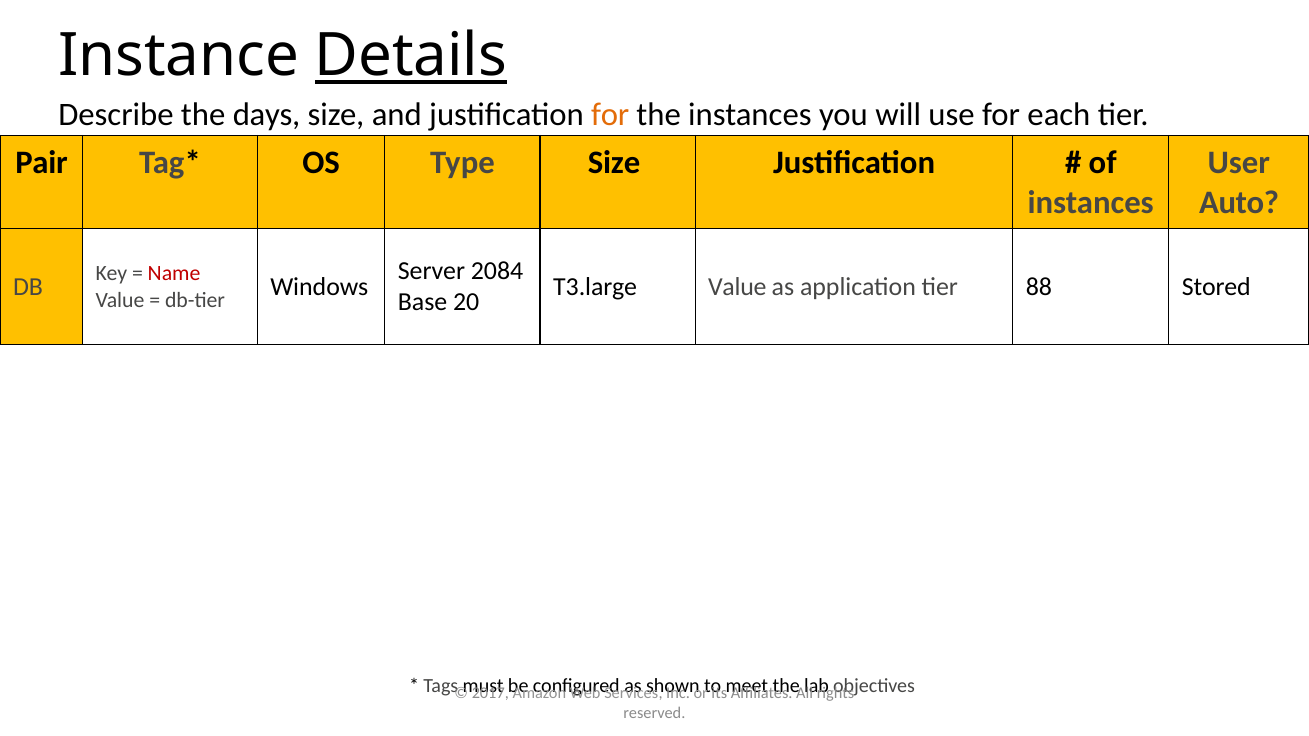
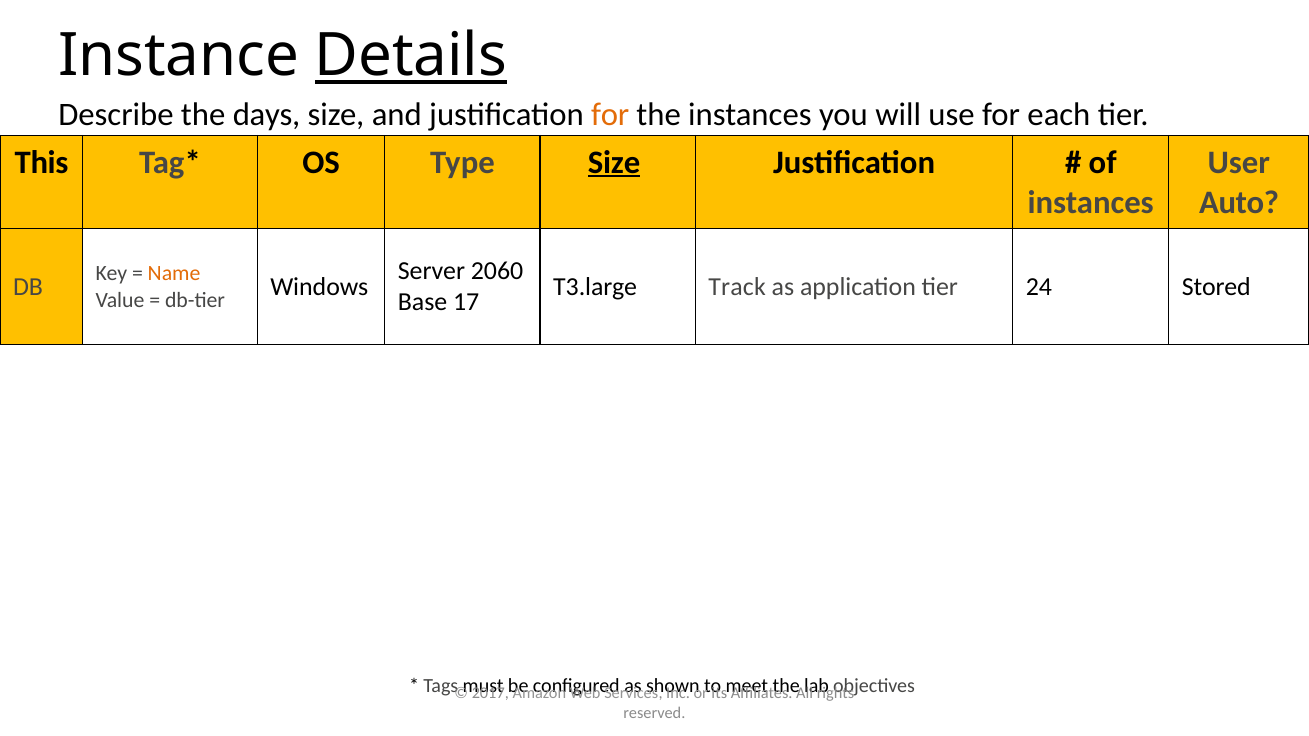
Pair: Pair -> This (42, 162)
Size underline: none -> present (614, 162)
2084: 2084 -> 2060 (497, 271)
Name colour: red -> orange (174, 273)
T3.large Value: Value -> Track (737, 287)
88: 88 -> 24 (1039, 287)
20: 20 -> 17 (466, 302)
